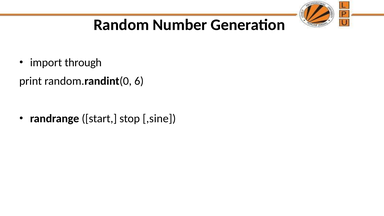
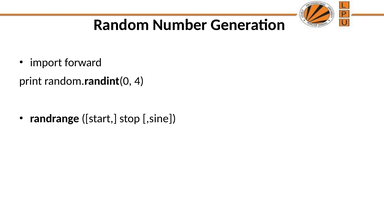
through: through -> forward (83, 62)
6: 6 -> 4 (139, 81)
